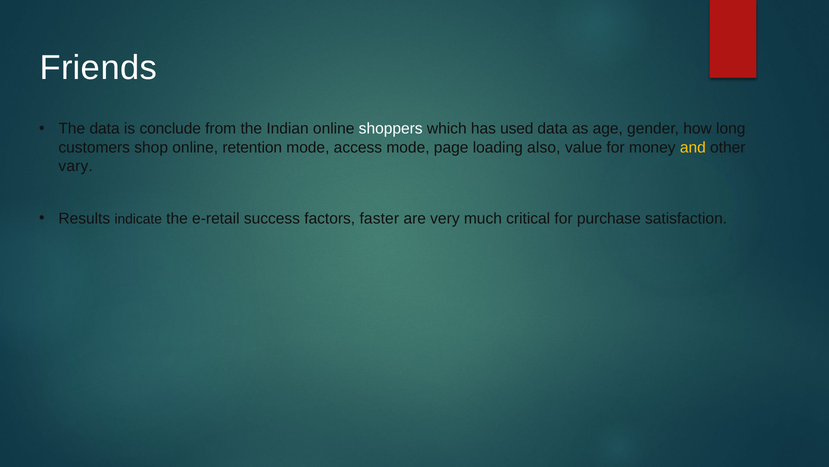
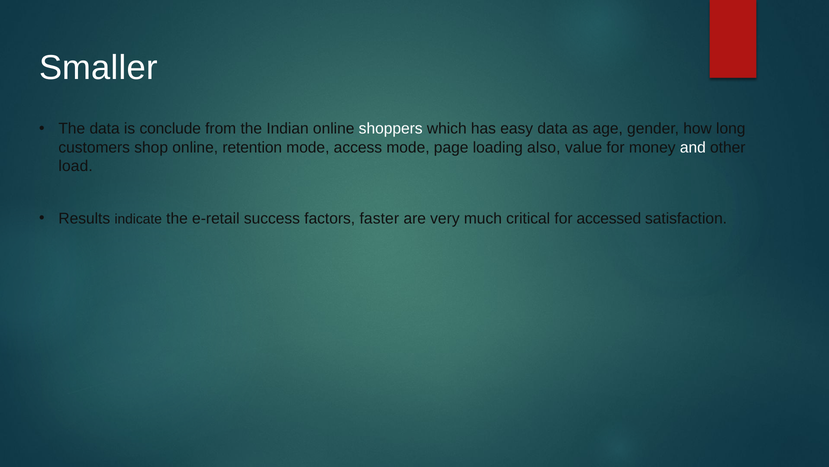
Friends: Friends -> Smaller (98, 68)
used: used -> easy (517, 129)
and colour: yellow -> white (693, 147)
vary: vary -> load (76, 166)
purchase: purchase -> accessed (609, 218)
